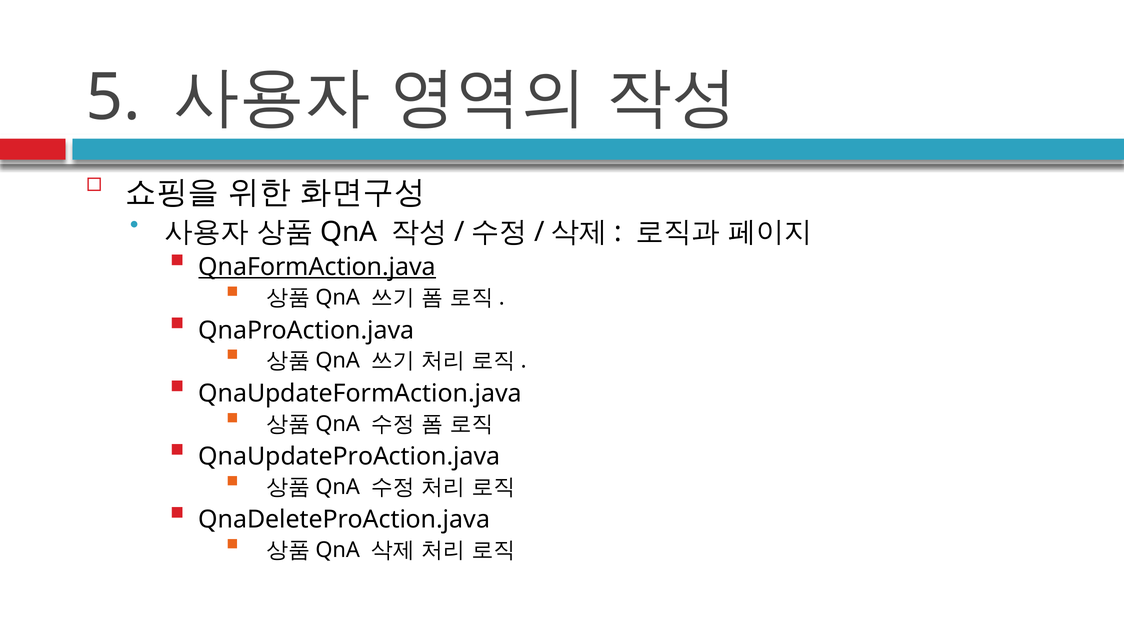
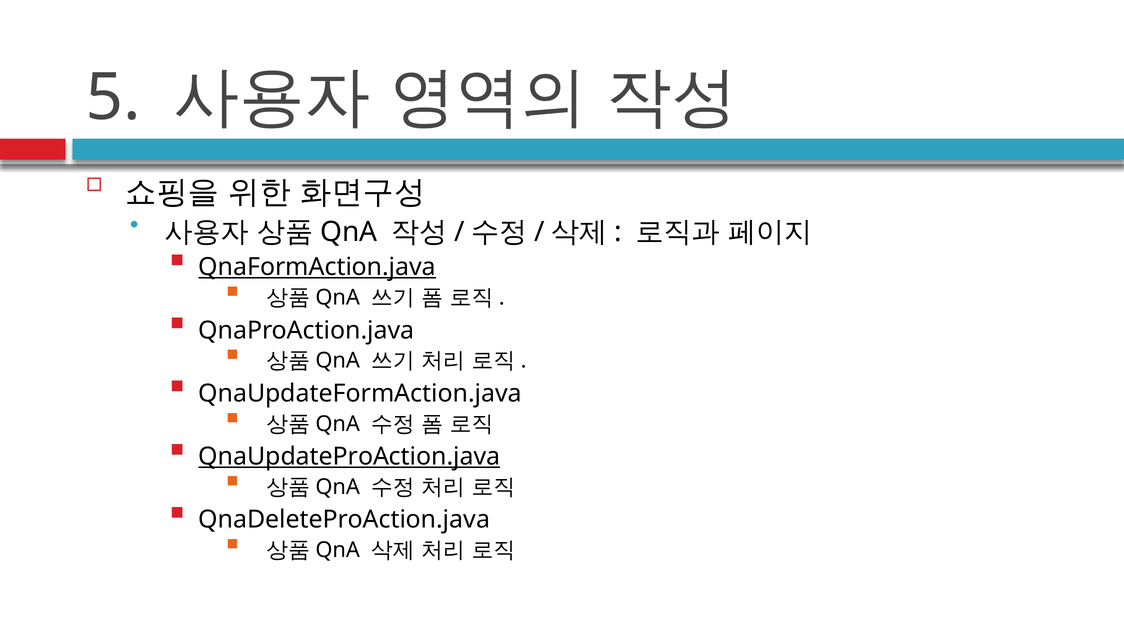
QnaUpdateProAction.java underline: none -> present (349, 457)
